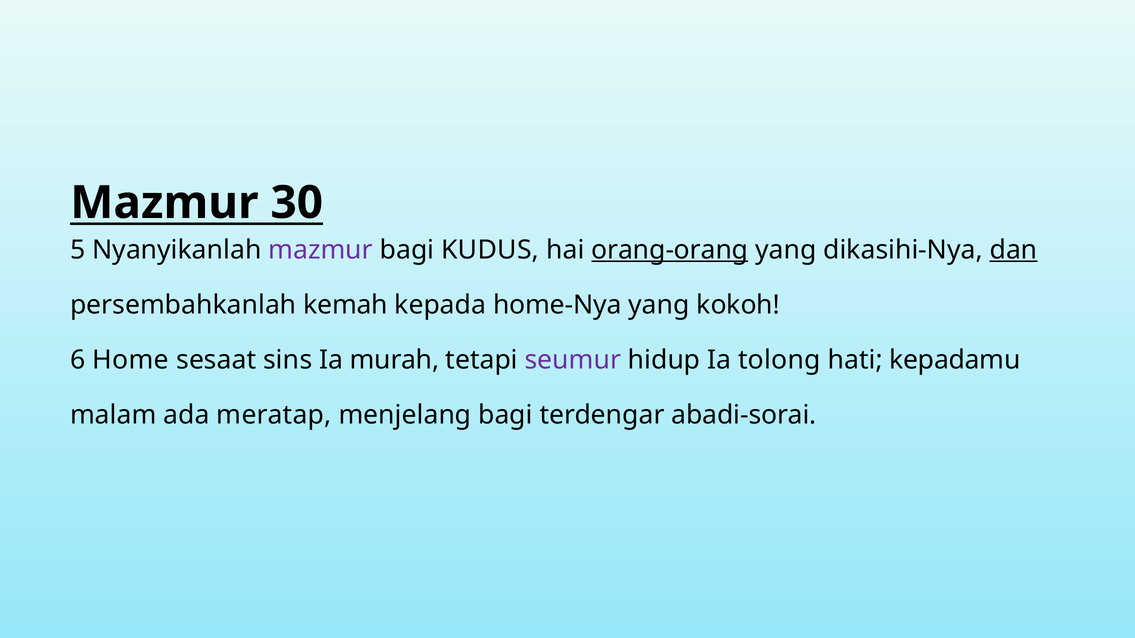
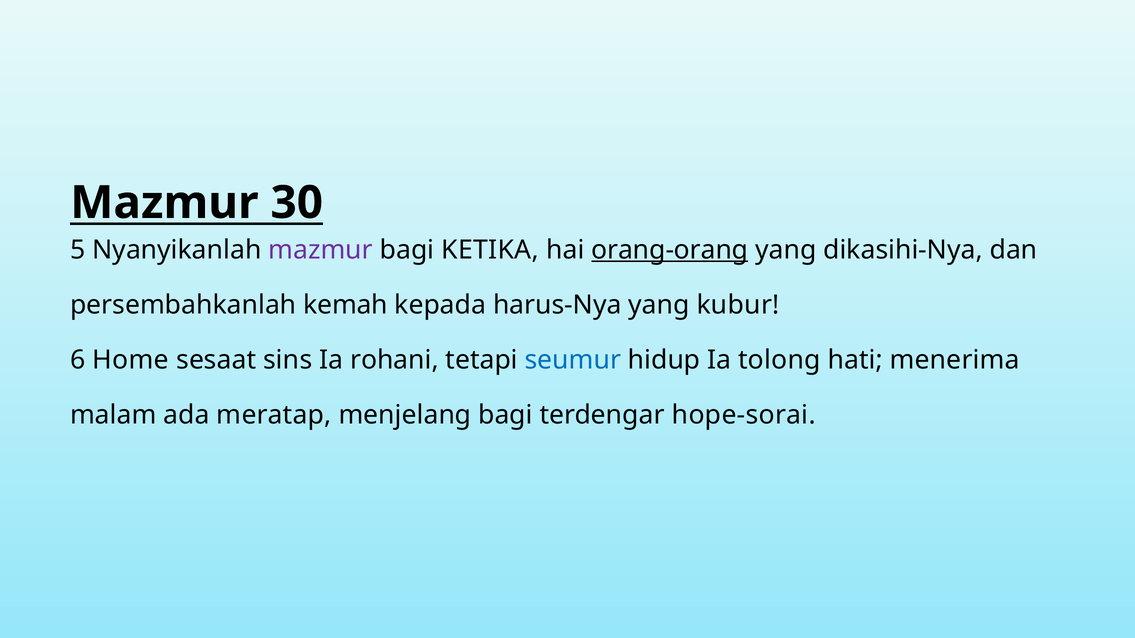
KUDUS: KUDUS -> KETIKA (490, 250)
dan underline: present -> none (1014, 250)
home-Nya: home-Nya -> harus-Nya (557, 305)
kokoh: kokoh -> kubur (738, 305)
murah: murah -> rohani (394, 360)
seumur colour: purple -> blue (573, 360)
kepadamu: kepadamu -> menerima (955, 360)
abadi-sorai: abadi-sorai -> hope-sorai (744, 415)
